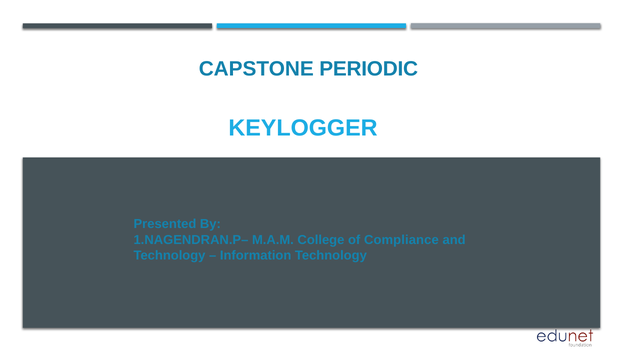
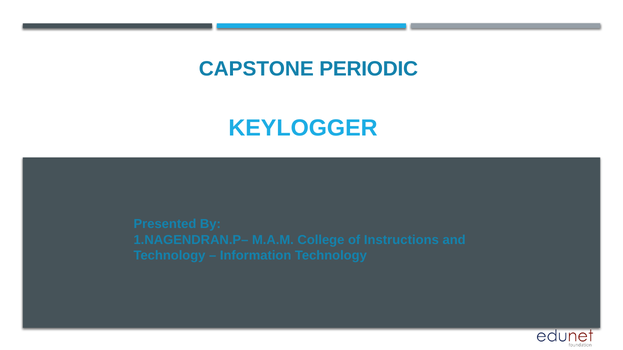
Compliance: Compliance -> Instructions (401, 240)
